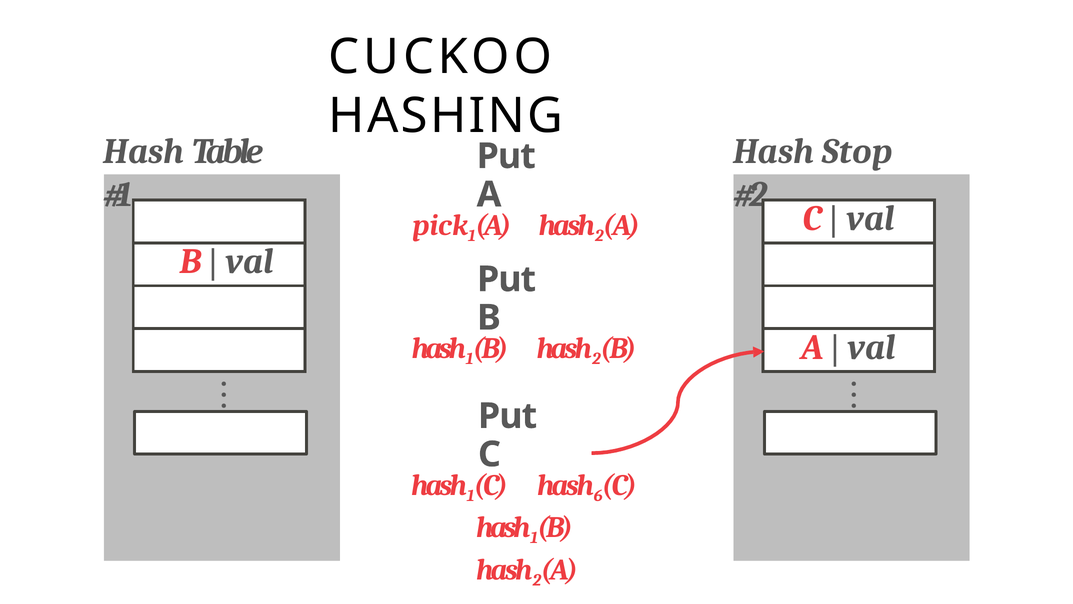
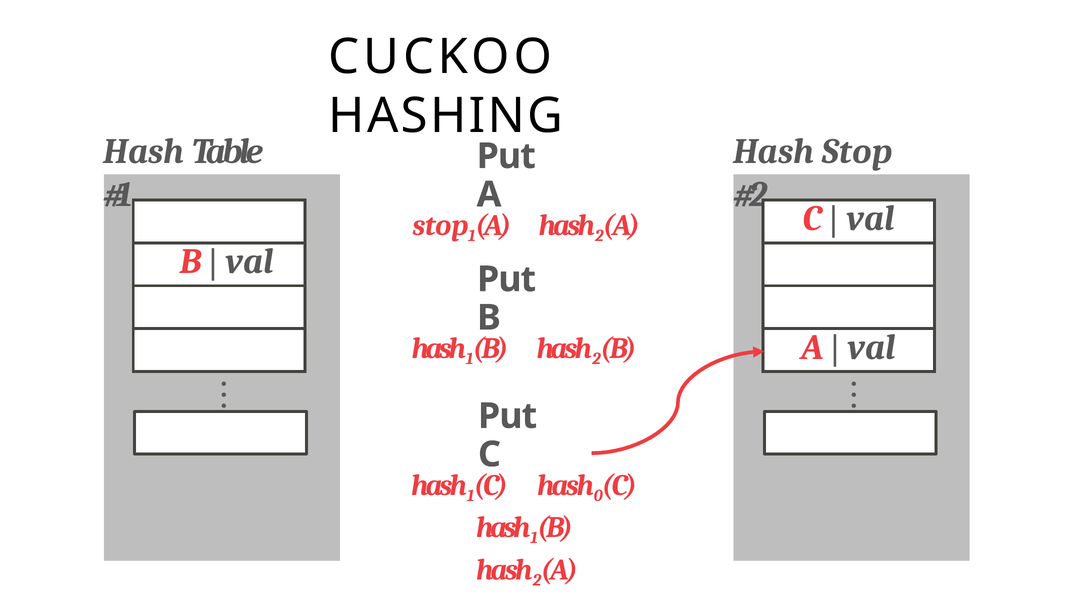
pick: pick -> stop (441, 225)
6: 6 -> 0 (598, 495)
